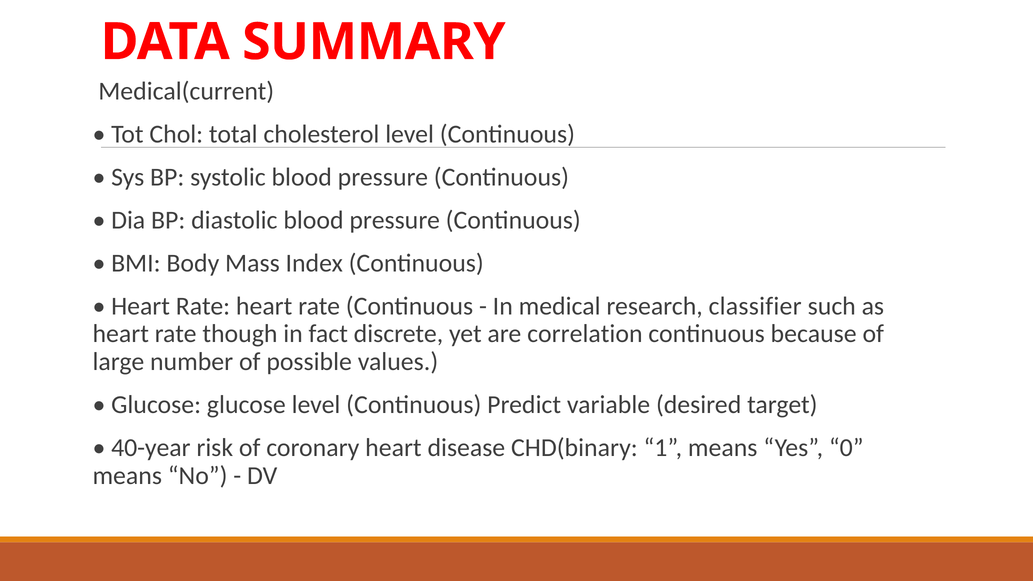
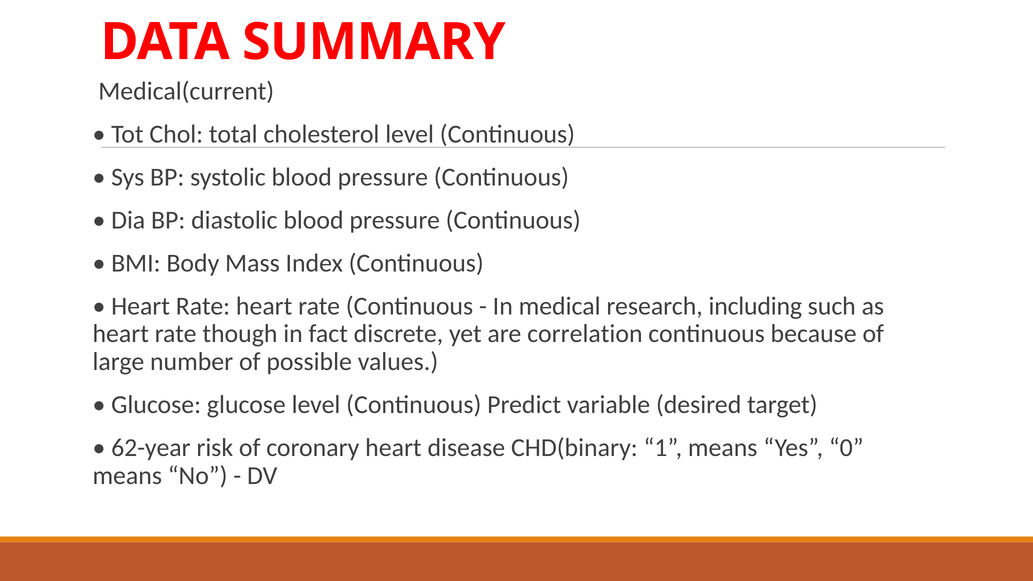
classifier: classifier -> including (755, 306)
40-year: 40-year -> 62-year (151, 448)
